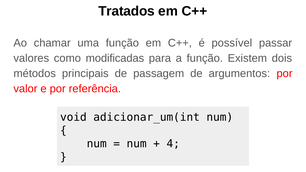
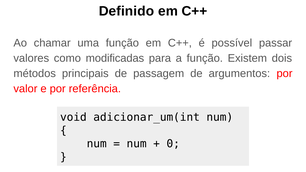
Tratados: Tratados -> Definido (126, 11)
4: 4 -> 0 (173, 144)
